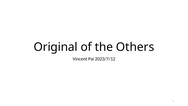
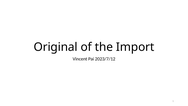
Others: Others -> Import (135, 47)
